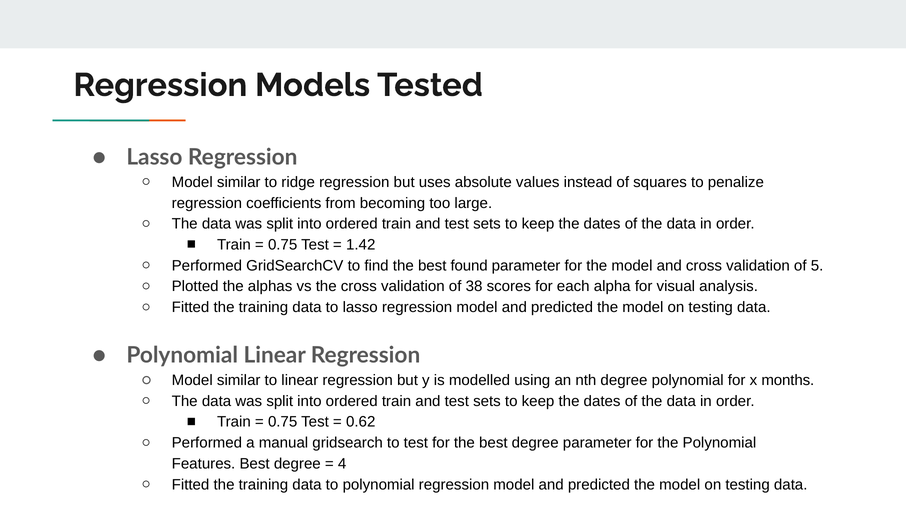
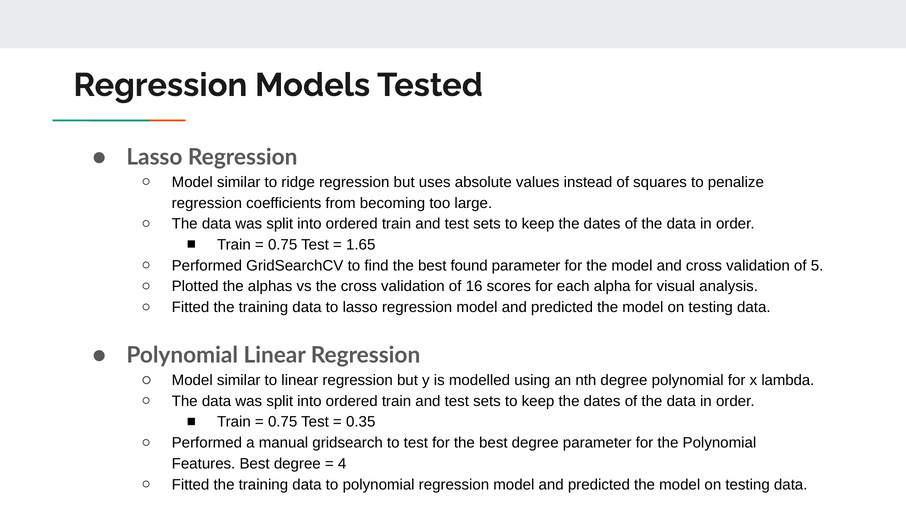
1.42: 1.42 -> 1.65 (361, 245)
38: 38 -> 16 (474, 286)
months: months -> lambda (788, 380)
0.62: 0.62 -> 0.35 (361, 422)
